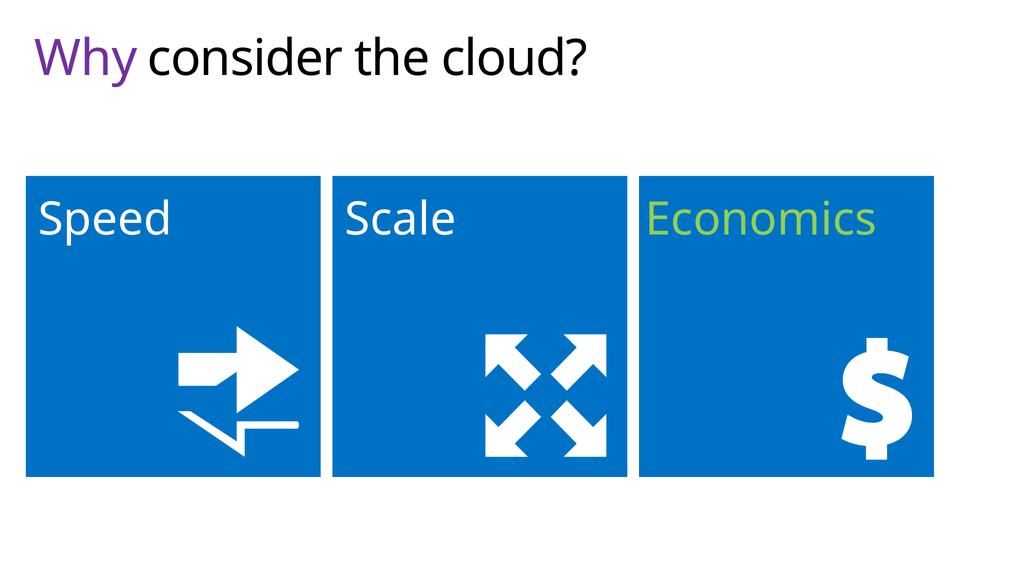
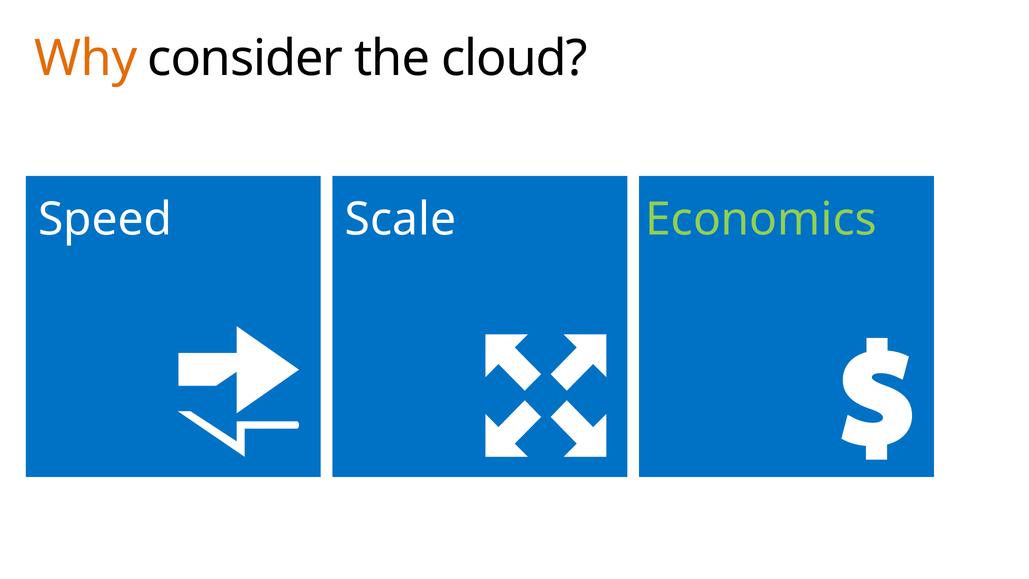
Why colour: purple -> orange (86, 59)
